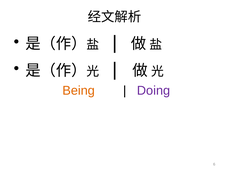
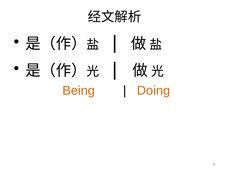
Doing colour: purple -> orange (154, 90)
